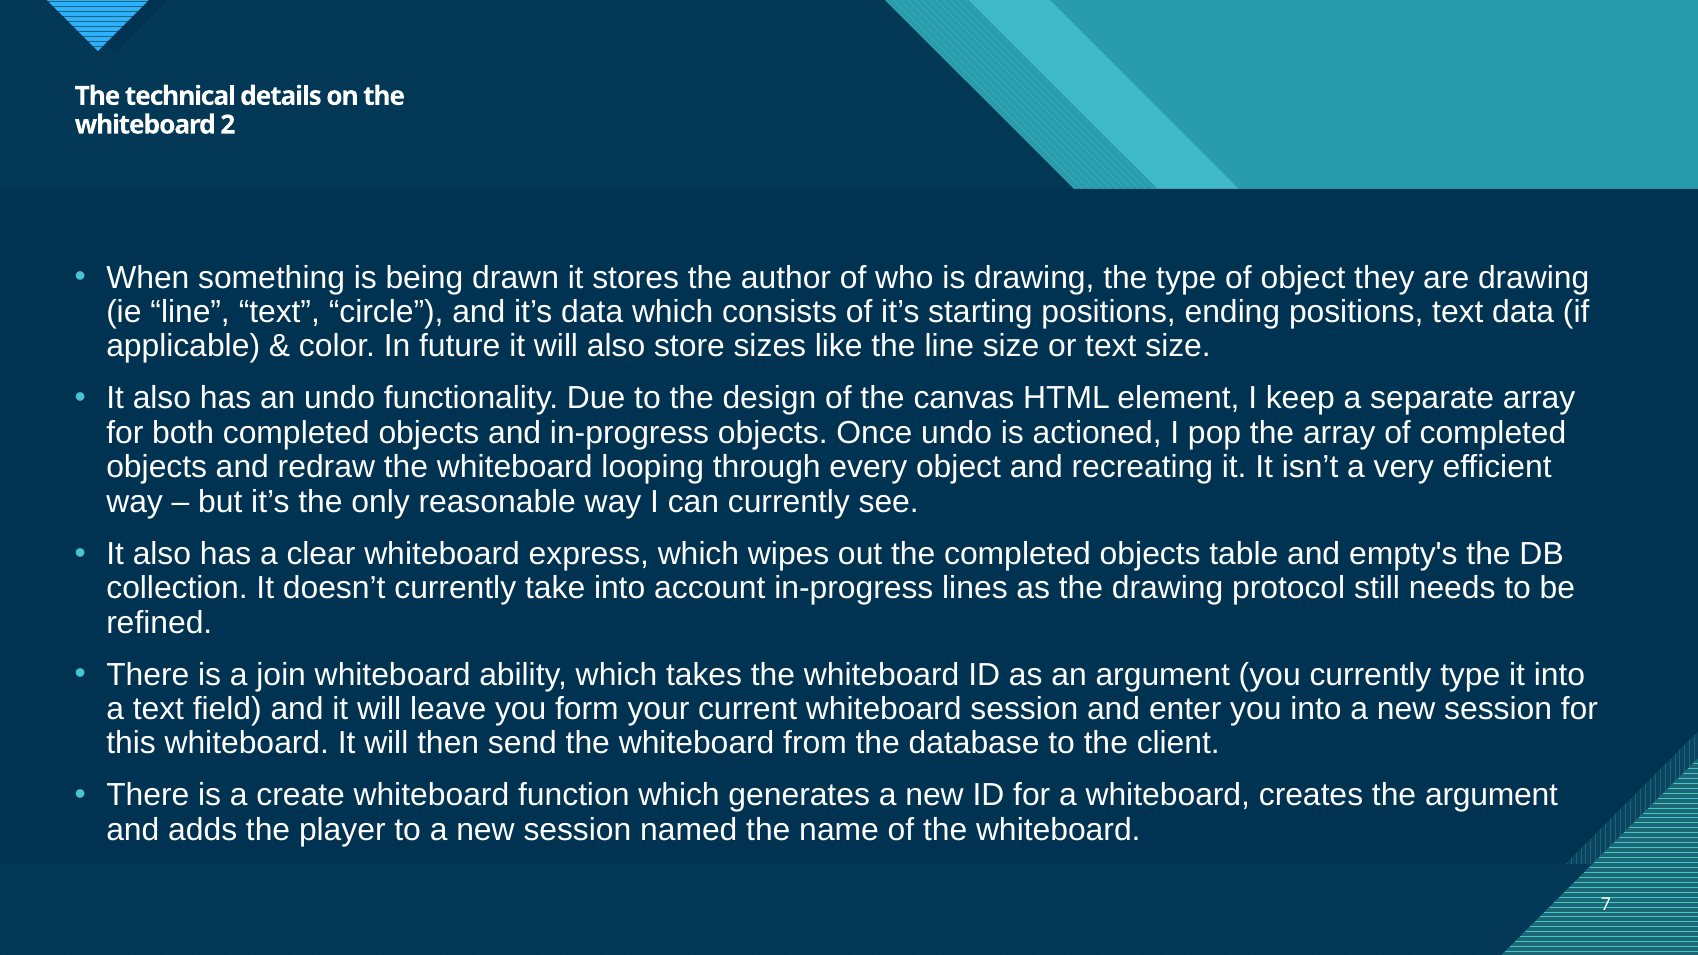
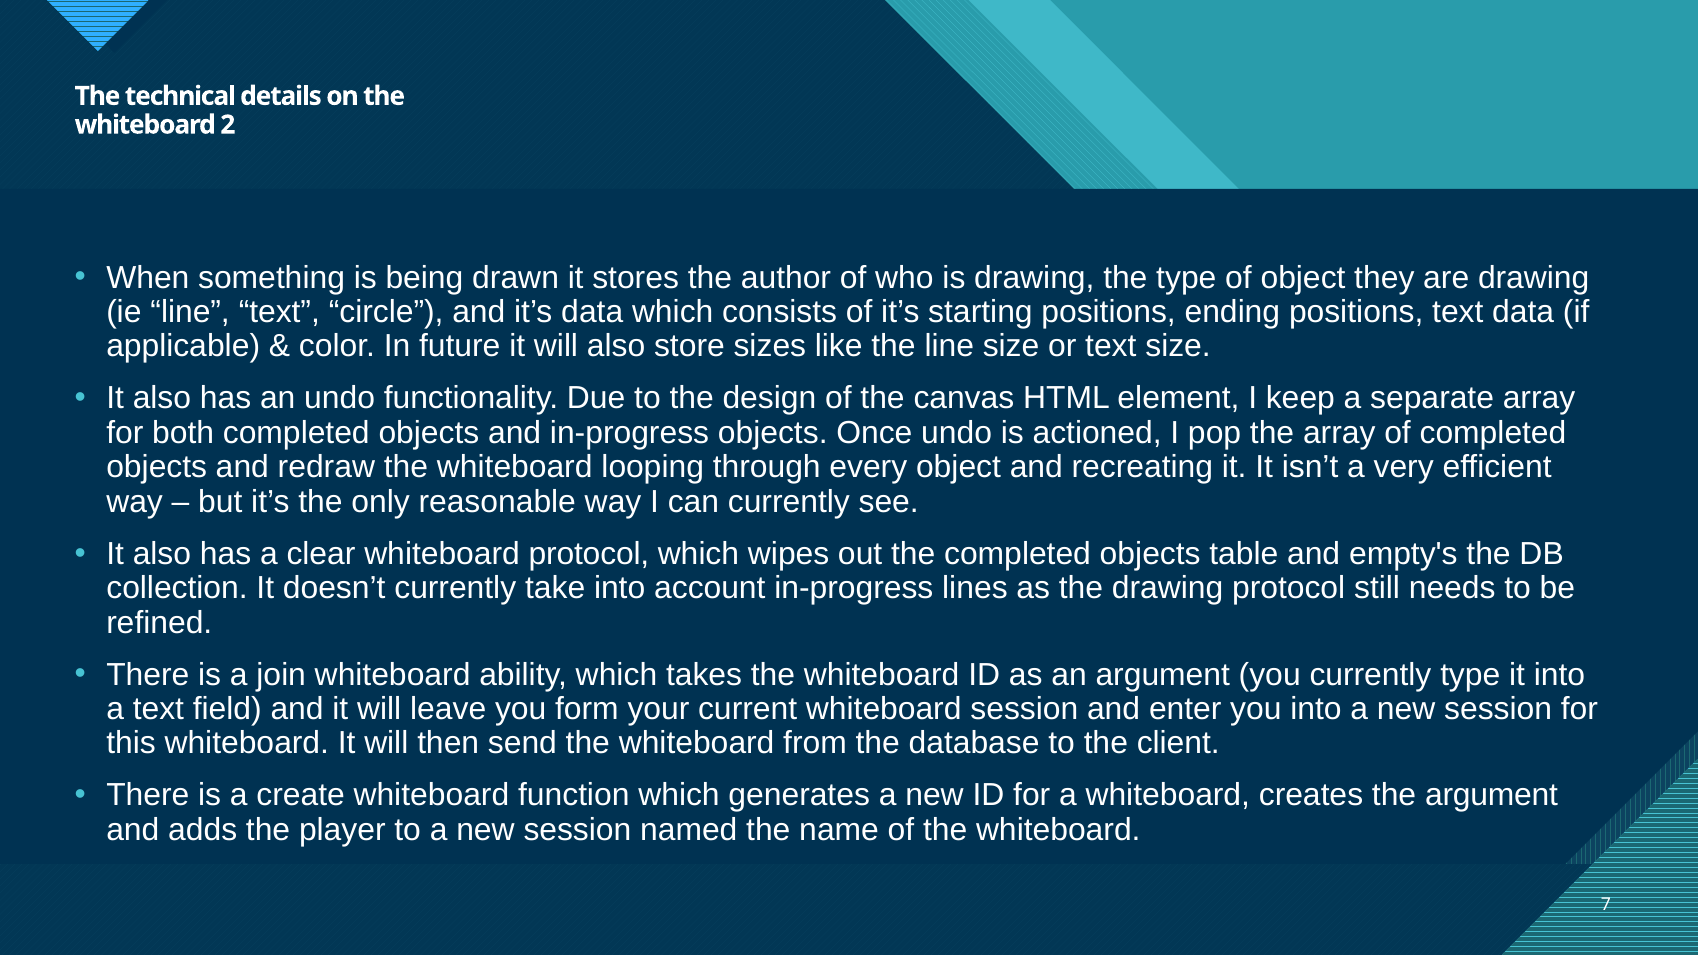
whiteboard express: express -> protocol (589, 554)
